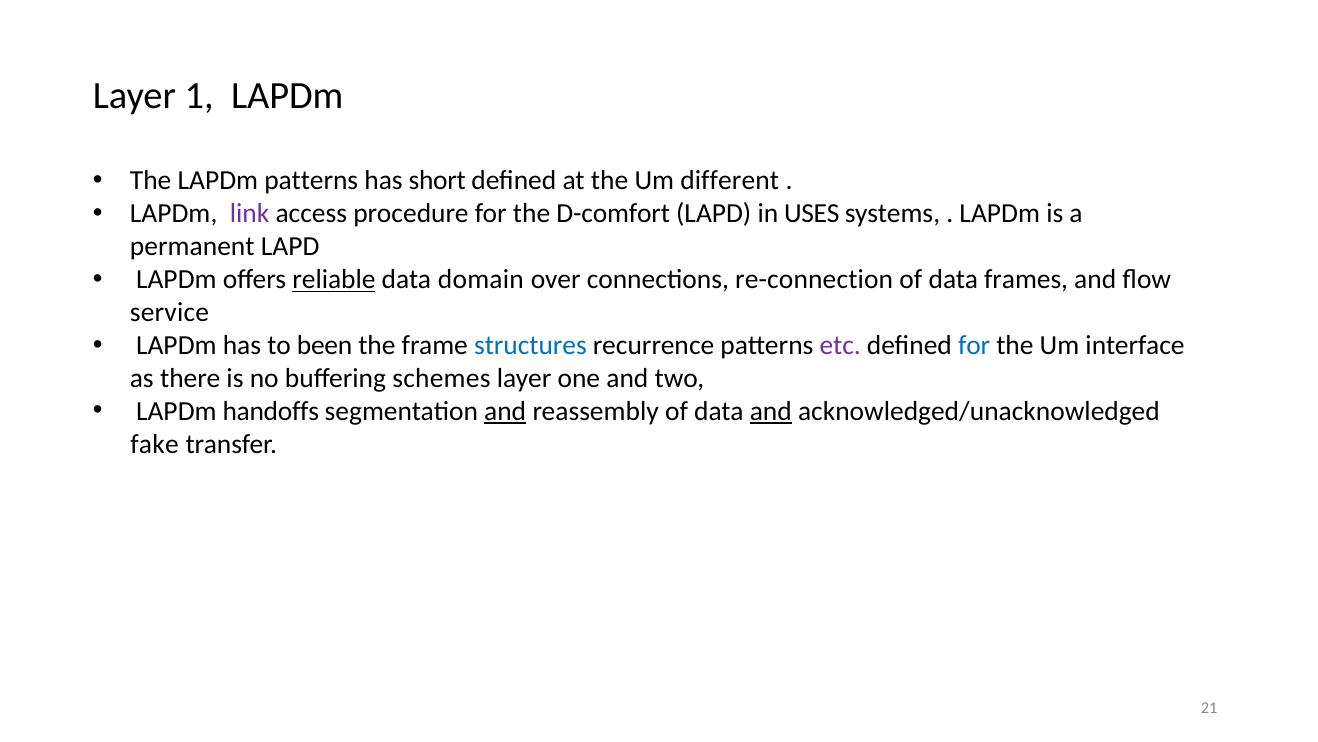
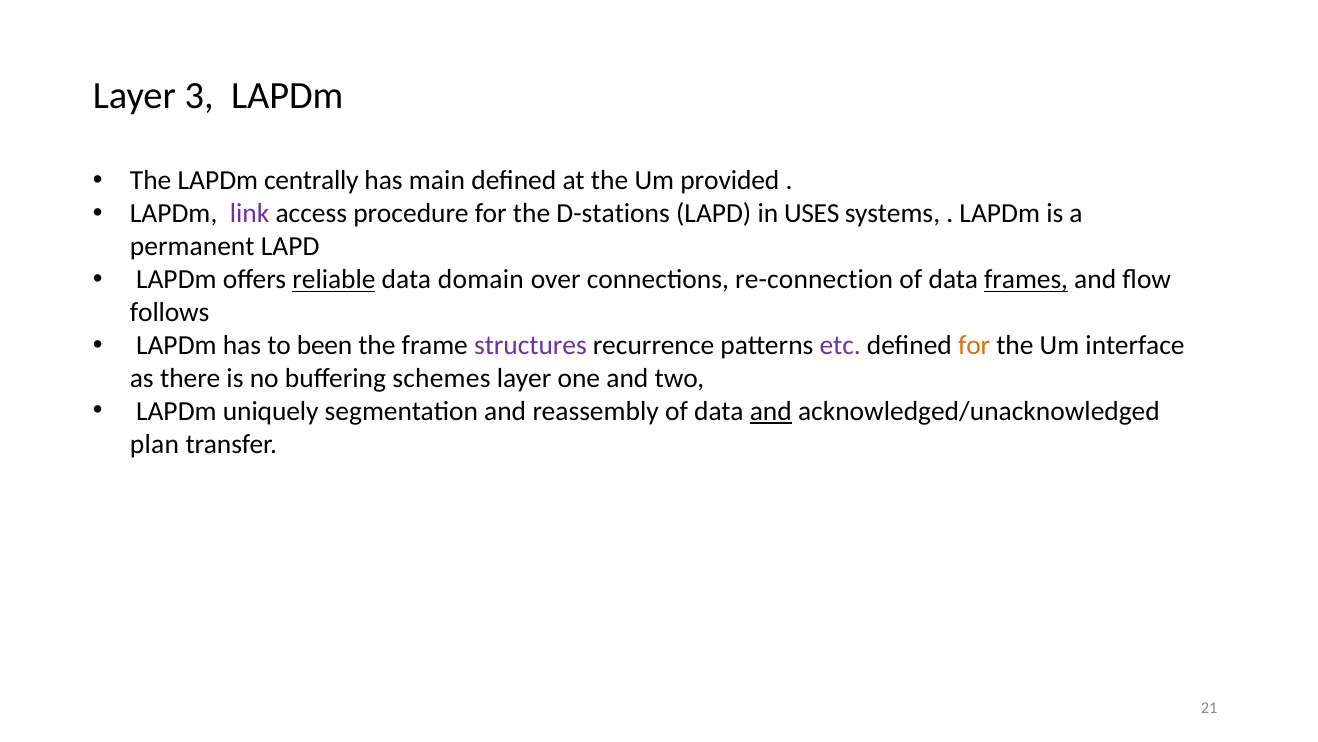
1: 1 -> 3 (199, 95)
LAPDm patterns: patterns -> centrally (311, 180)
short: short -> main (437, 180)
different: different -> provided (730, 180)
D-comfort: D-comfort -> D-stations (613, 213)
frames underline: none -> present (1026, 279)
service: service -> follows (170, 312)
structures colour: blue -> purple (530, 345)
for colour: blue -> orange (974, 345)
handoffs: handoffs -> uniquely (271, 411)
and underline: present -> none (505, 411)
fake: fake -> plan (155, 444)
